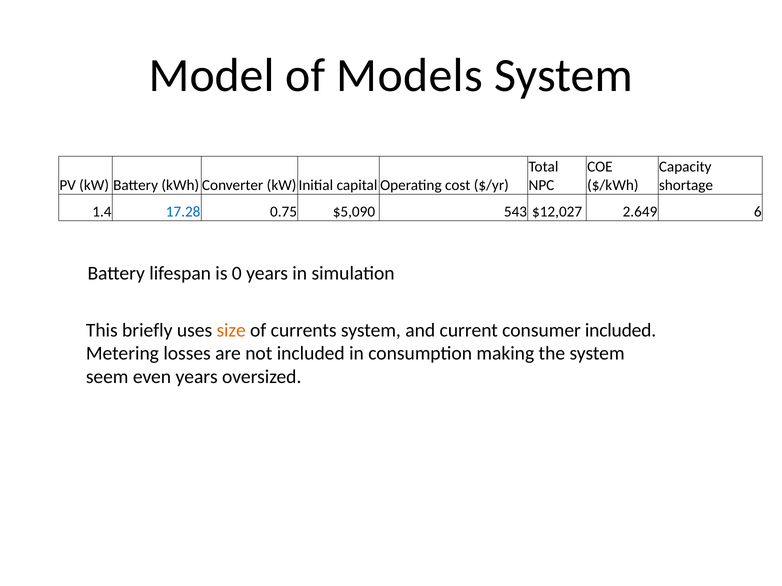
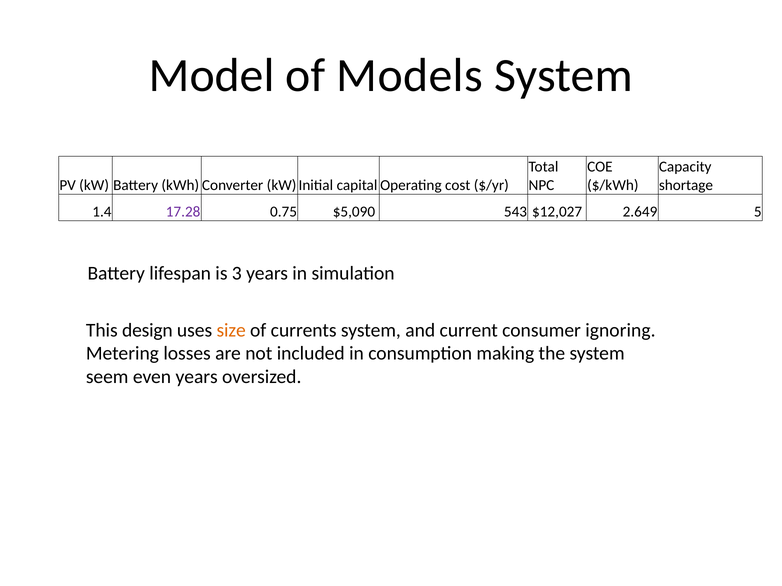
17.28 colour: blue -> purple (183, 212)
6: 6 -> 5 (758, 212)
0: 0 -> 3 (237, 273)
briefly: briefly -> design (147, 330)
consumer included: included -> ignoring (620, 330)
